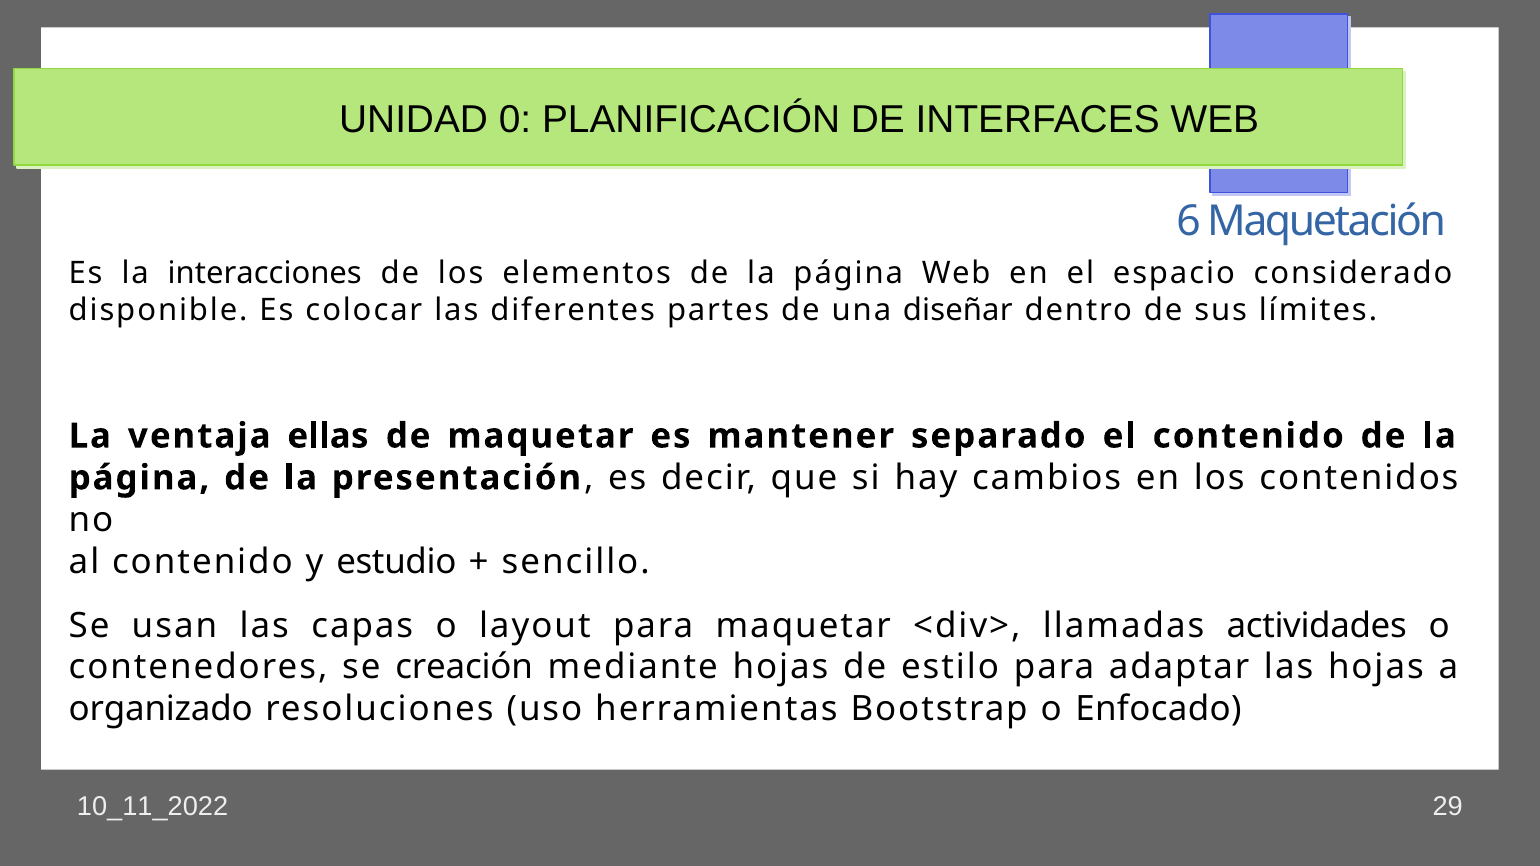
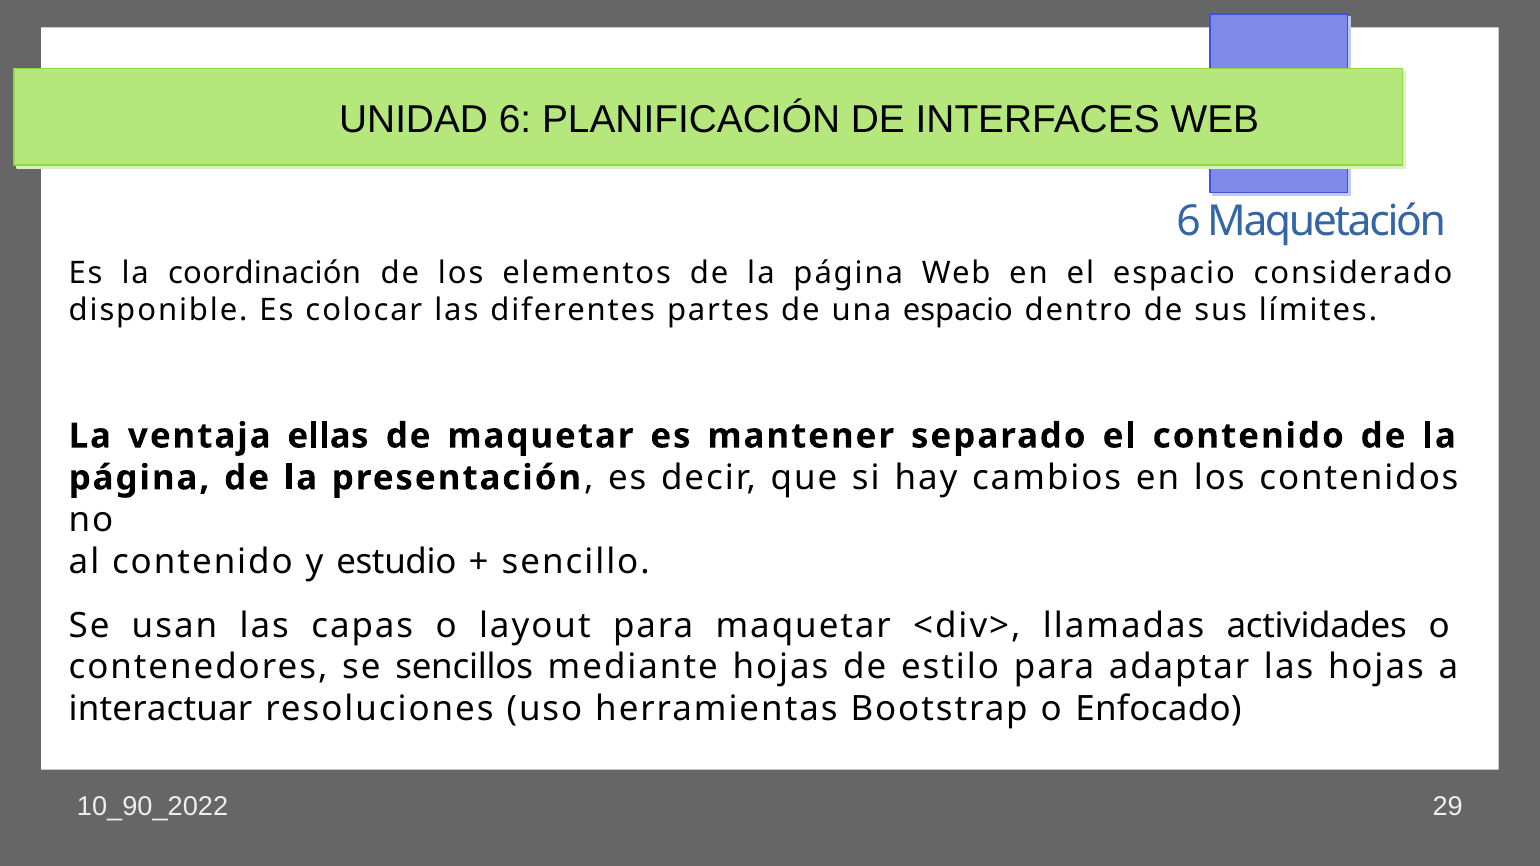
UNIDAD 0: 0 -> 6 (515, 120)
interacciones: interacciones -> coordinación (265, 273)
una diseñar: diseñar -> espacio (958, 310)
creación: creación -> sencillos (464, 668)
organizado: organizado -> interactuar (161, 710)
10_11_2022: 10_11_2022 -> 10_90_2022 (153, 807)
